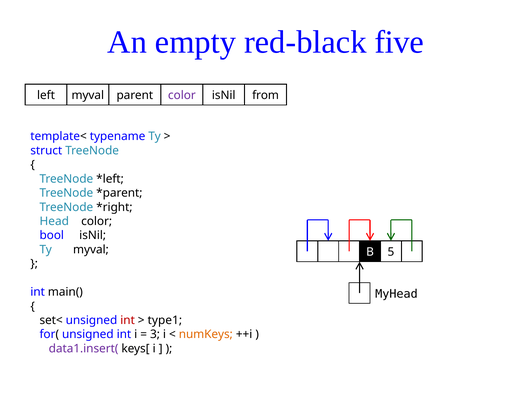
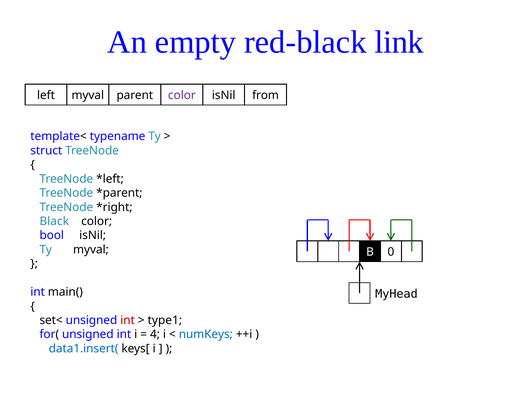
five: five -> link (399, 42)
Head: Head -> Black (54, 221)
5: 5 -> 0 (391, 252)
3: 3 -> 4 (155, 335)
numKeys colour: orange -> blue (206, 335)
data1.insert( colour: purple -> blue (84, 349)
